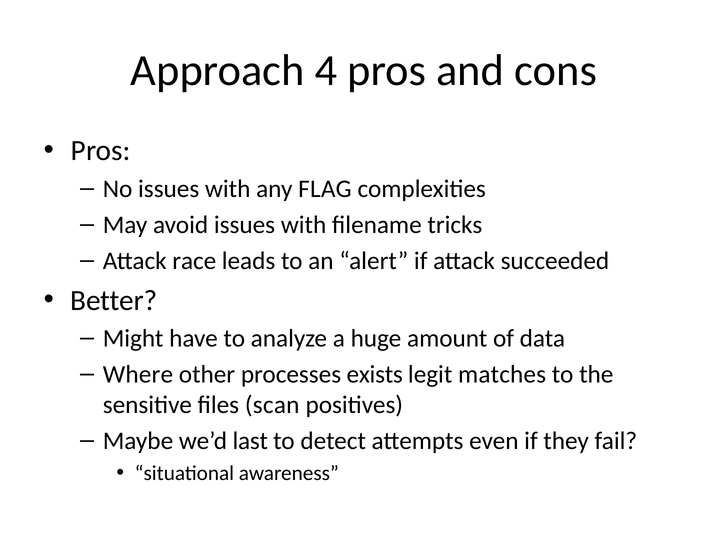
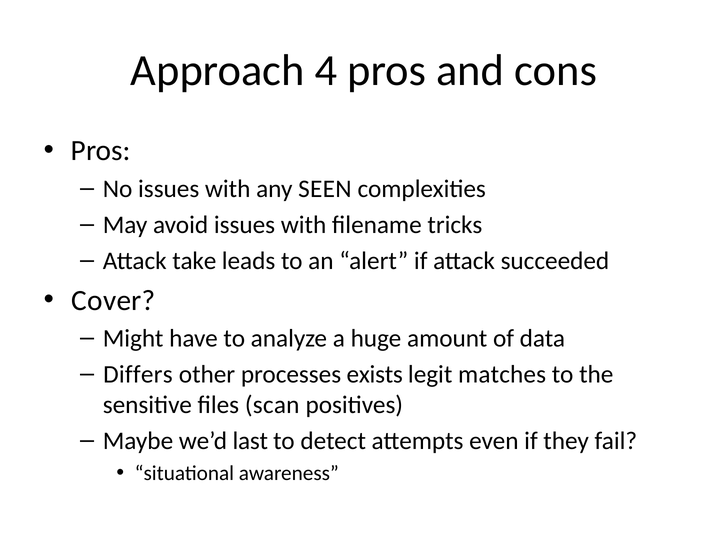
FLAG: FLAG -> SEEN (325, 189)
race: race -> take (194, 261)
Better: Better -> Cover (113, 300)
Where: Where -> Differs (138, 375)
